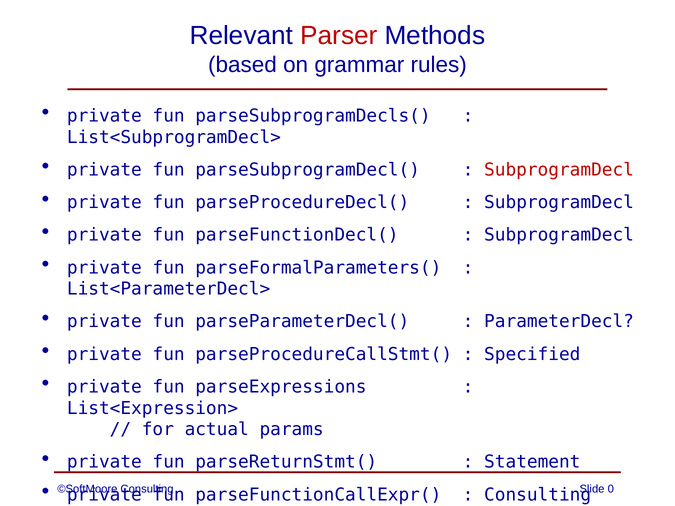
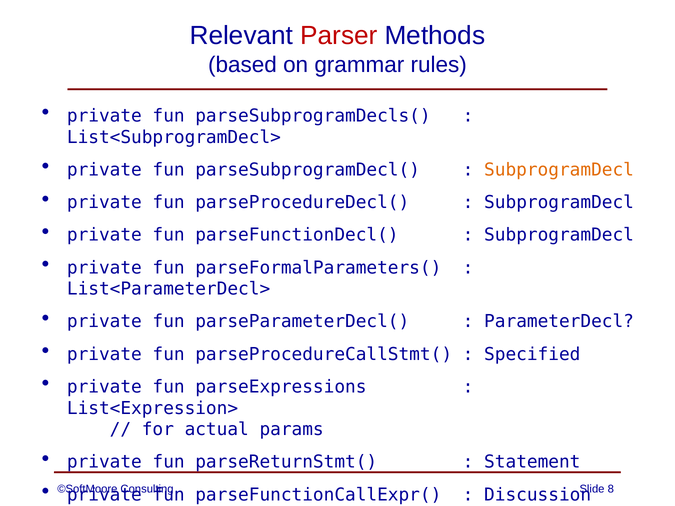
SubprogramDecl colour: red -> orange (559, 170)
Consulting: Consulting -> Discussion (538, 495)
0: 0 -> 8 (611, 489)
